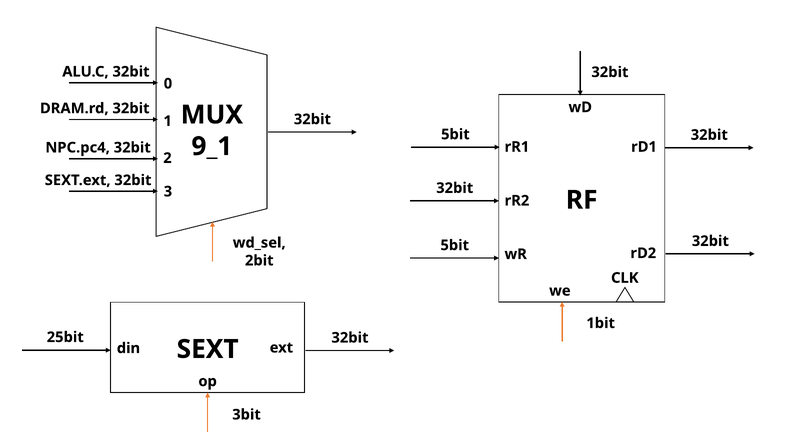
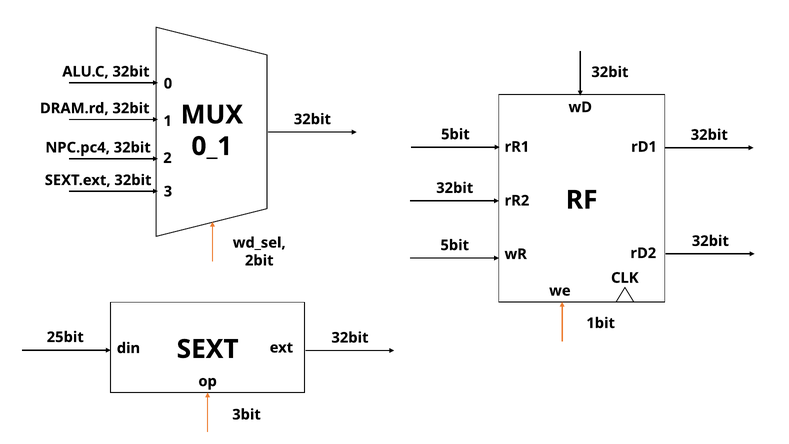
9_1: 9_1 -> 0_1 (212, 146)
